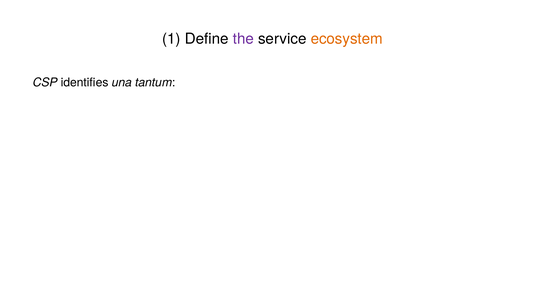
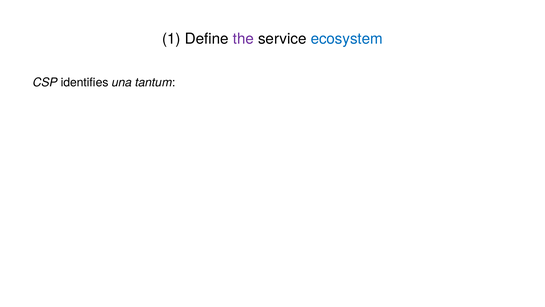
ecosystem colour: orange -> blue (347, 39)
